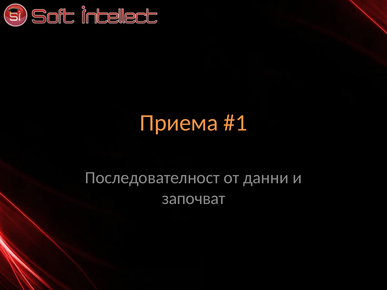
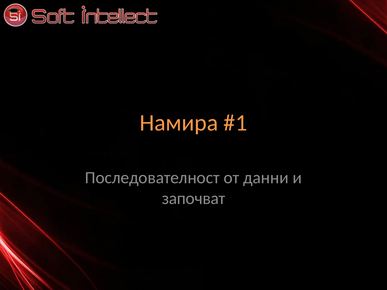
Приема: Приема -> Намира (179, 123)
